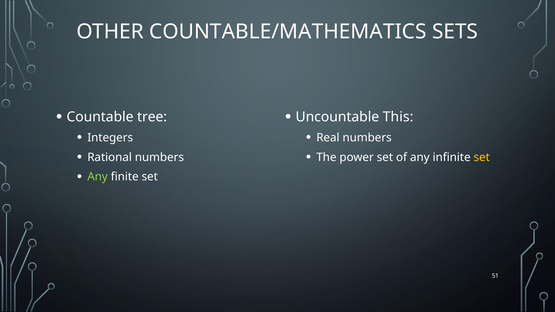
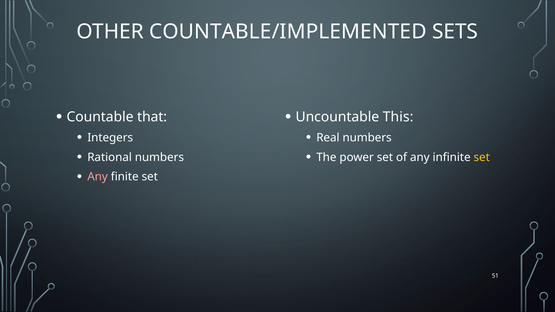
COUNTABLE/MATHEMATICS: COUNTABLE/MATHEMATICS -> COUNTABLE/IMPLEMENTED (288, 32)
tree: tree -> that (152, 117)
Any colour: light green -> pink (98, 177)
